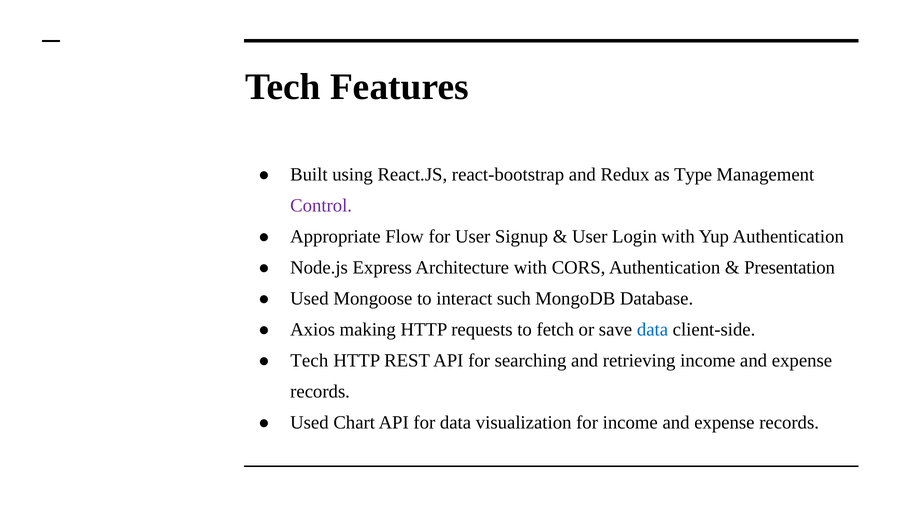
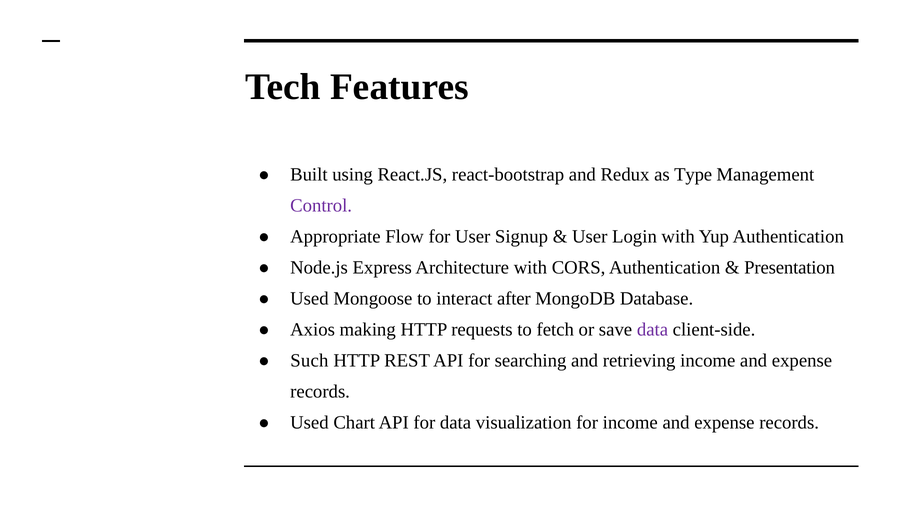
such: such -> after (514, 299)
data colour: blue -> purple (652, 330)
Tech: Tech -> Such (309, 361)
